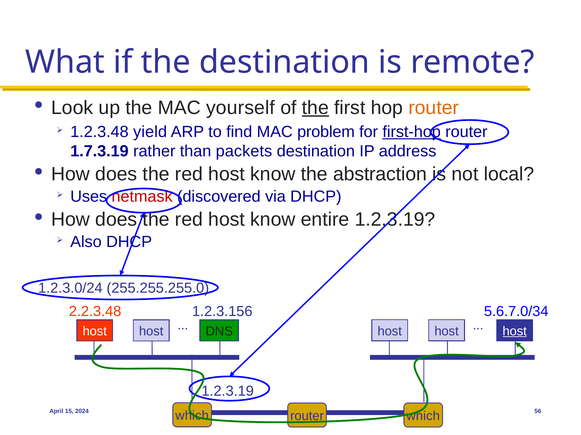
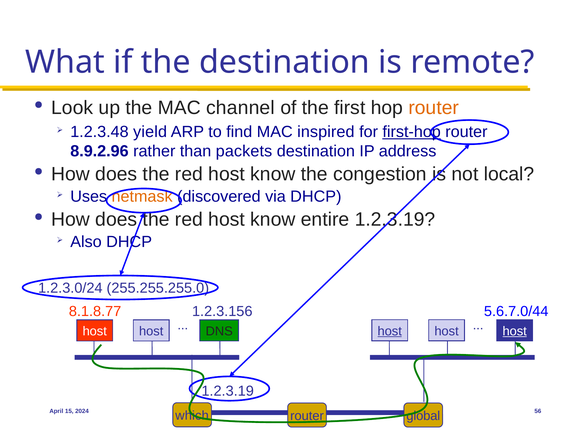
yourself: yourself -> channel (241, 108)
the underline: present -> none (315, 108)
problem: problem -> inspired (326, 132)
1.7.3.19: 1.7.3.19 -> 8.9.2.96 (99, 152)
abstraction: abstraction -> congestion (380, 174)
netmask colour: red -> orange (142, 197)
2.2.3.48: 2.2.3.48 -> 8.1.8.77 (95, 312)
5.6.7.0/34: 5.6.7.0/34 -> 5.6.7.0/44 (516, 312)
host underline: none -> present (390, 332)
router which: which -> global (423, 417)
